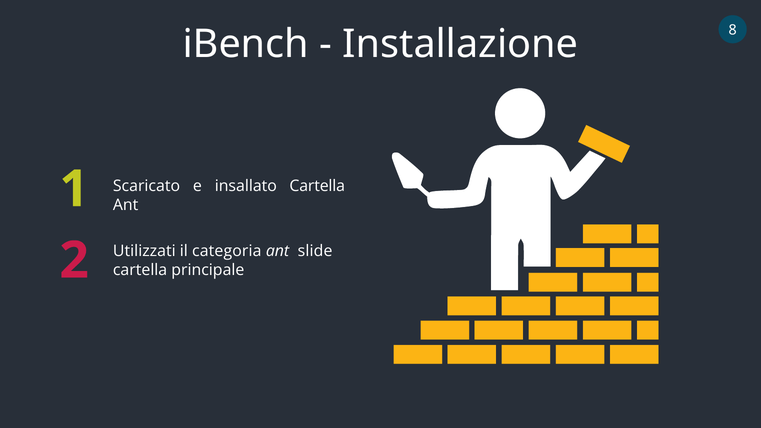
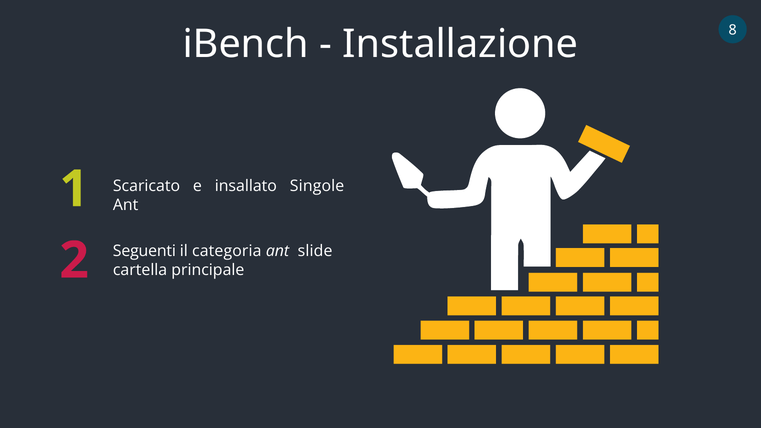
insallato Cartella: Cartella -> Singole (317, 186)
Utilizzati: Utilizzati -> Seguenti (144, 251)
